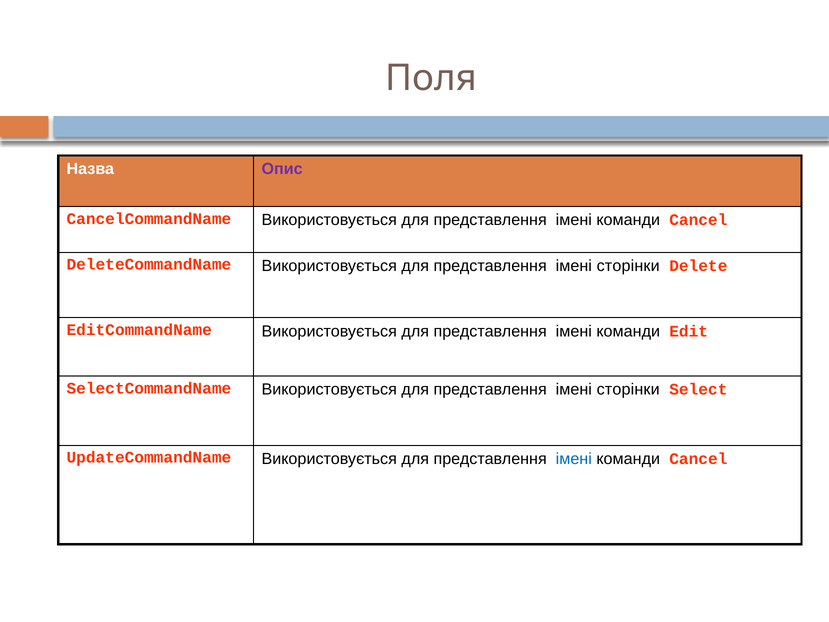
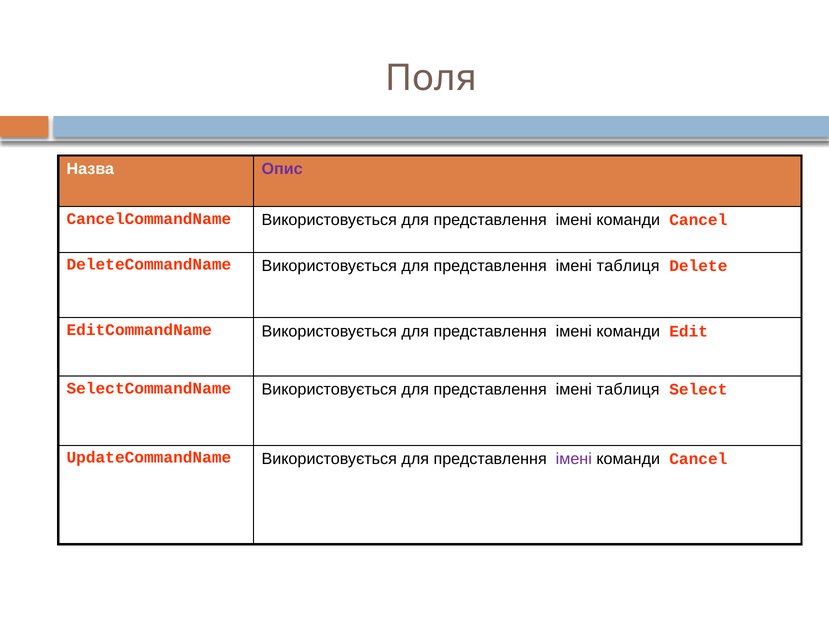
сторінки: сторінки -> таблиця (628, 266)
сторінки: сторінки -> таблиця (628, 389)
імені colour: blue -> purple (574, 459)
